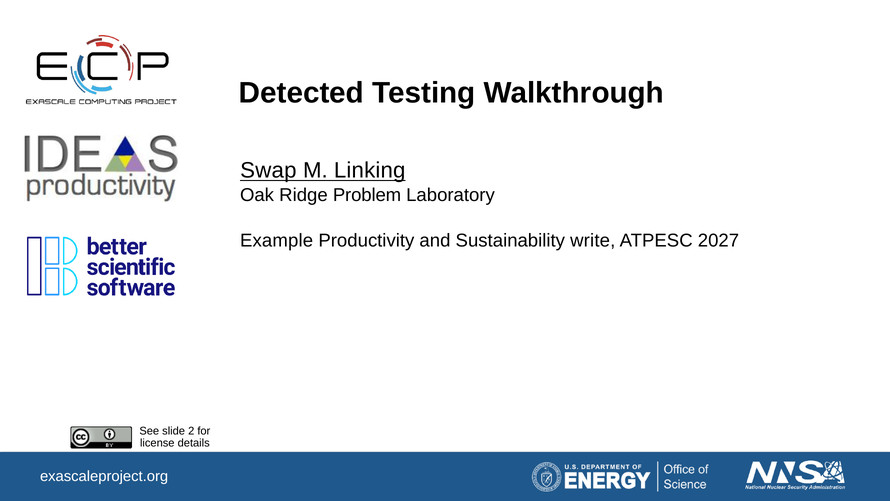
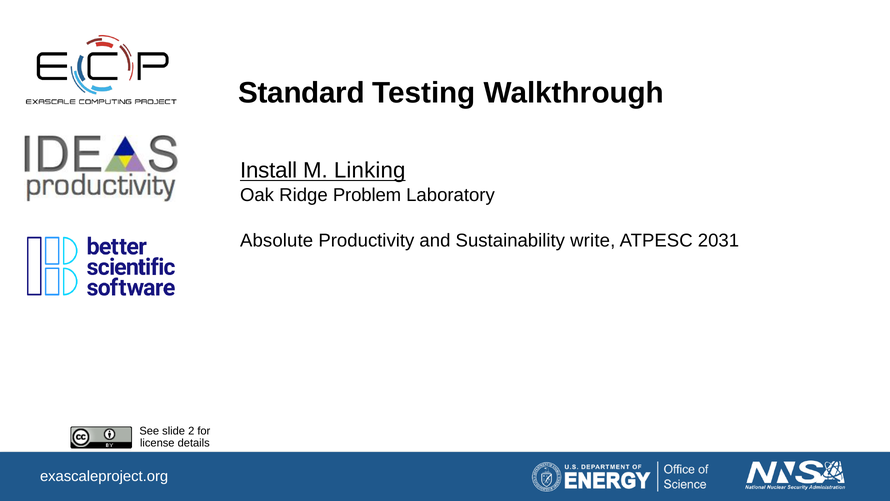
Detected: Detected -> Standard (302, 93)
Swap: Swap -> Install (269, 171)
Example: Example -> Absolute (277, 240)
2027: 2027 -> 2031 (718, 240)
